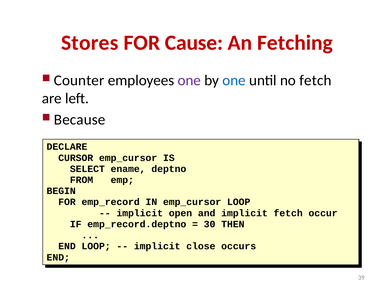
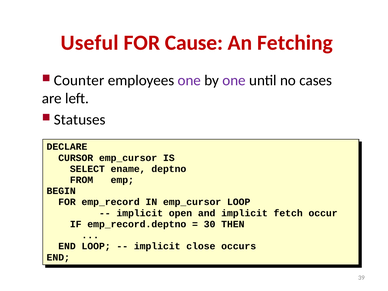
Stores: Stores -> Useful (90, 43)
one colour: blue -> purple (234, 80)
no fetch: fetch -> cases (316, 80)
Because: Because -> Statuses (80, 120)
